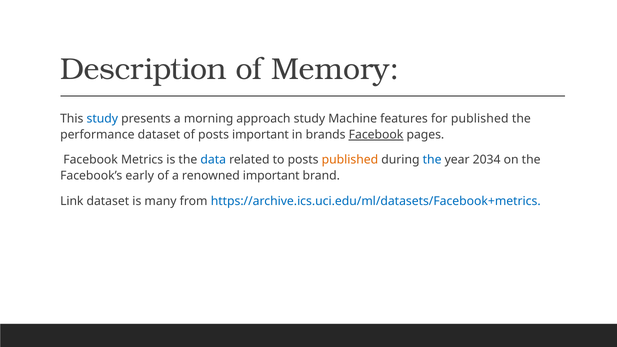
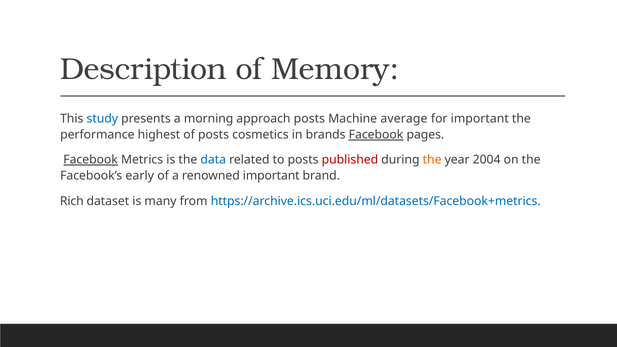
approach study: study -> posts (309, 119)
features: features -> average (404, 119)
for published: published -> important (480, 119)
performance dataset: dataset -> highest (159, 135)
posts important: important -> cosmetics (260, 135)
Facebook underline: none -> present (91, 160)
published colour: orange -> red (350, 160)
the colour: blue -> orange (432, 160)
2034: 2034 -> 2004 (487, 160)
Link: Link -> Rich (72, 201)
